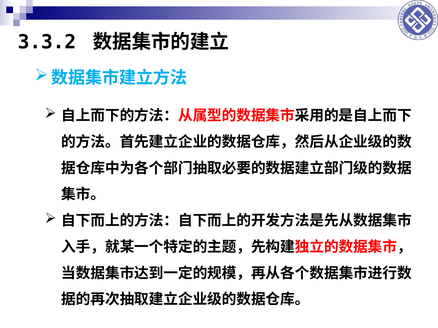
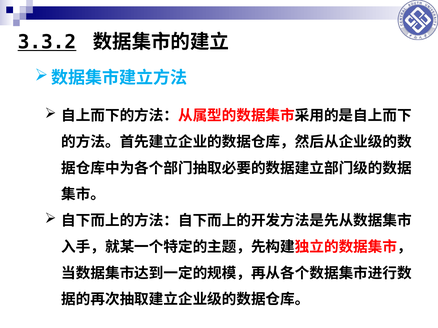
3.3.2 underline: none -> present (47, 42)
